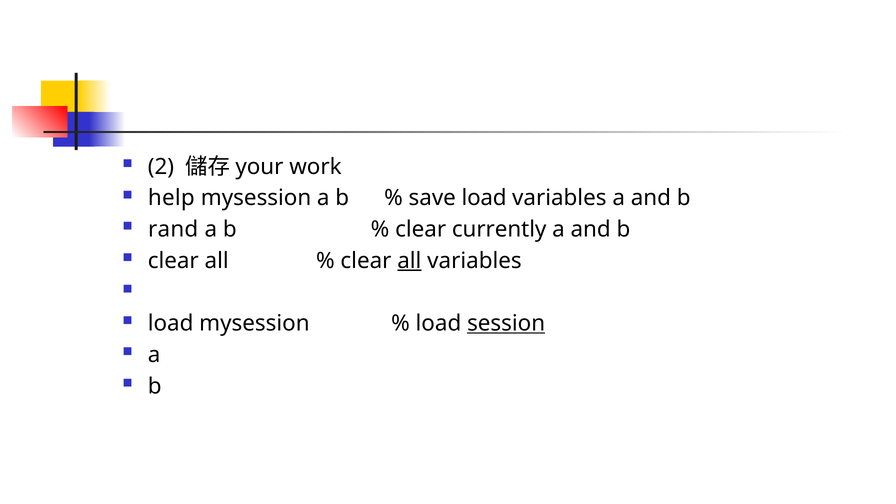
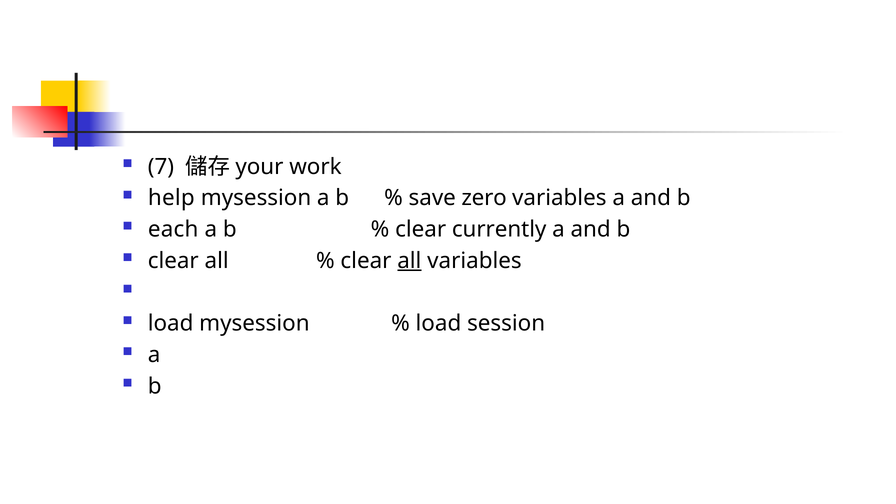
2: 2 -> 7 (161, 167)
save load: load -> zero (484, 198)
rand: rand -> each (173, 229)
session underline: present -> none (506, 323)
